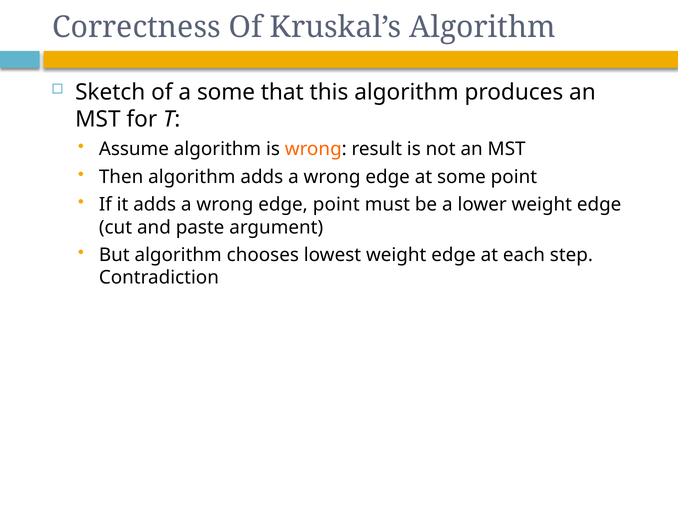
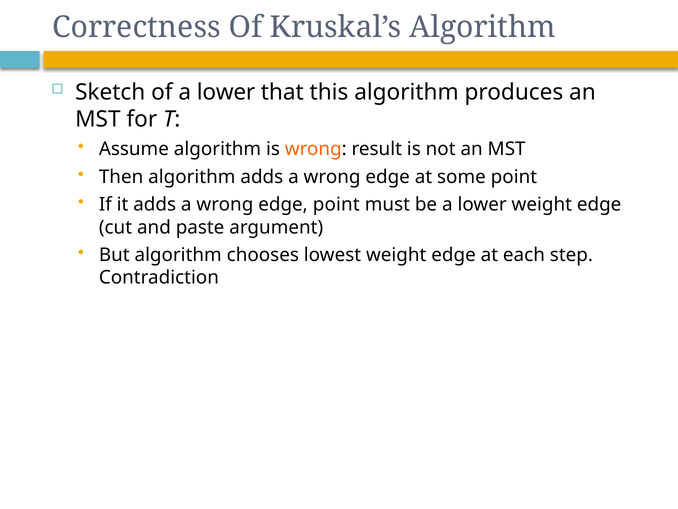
of a some: some -> lower (226, 92)
